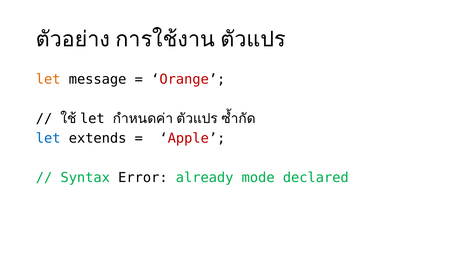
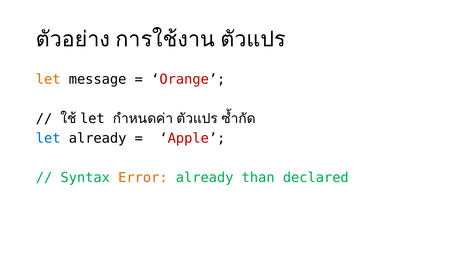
let extends: extends -> already (98, 138)
Error colour: black -> orange (143, 178)
mode: mode -> than (258, 178)
